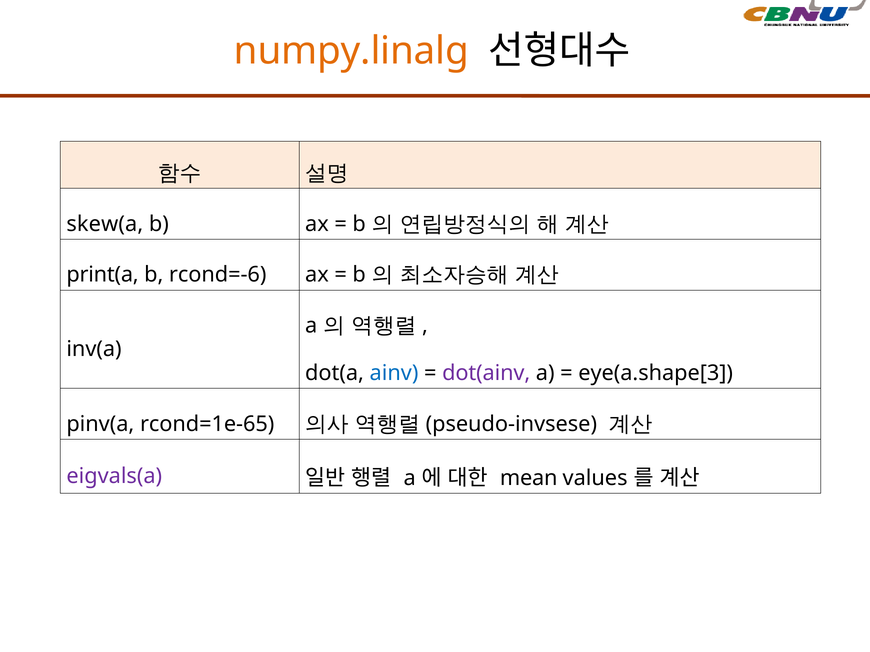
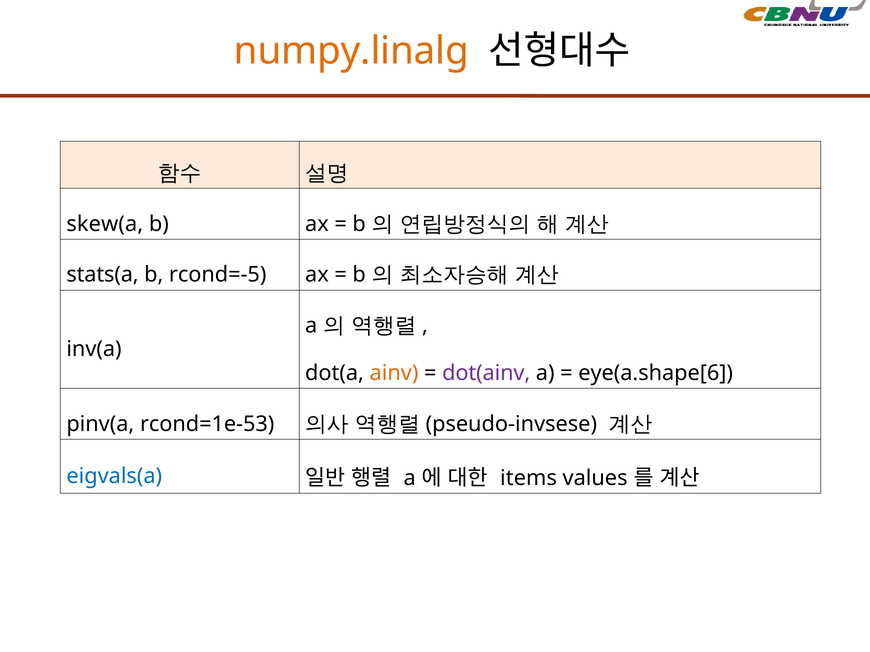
print(a: print(a -> stats(a (103, 275)
rcond=-6: rcond=-6 -> rcond=-5 (218, 275)
ainv colour: blue -> orange (394, 373)
eye(a.shape[3: eye(a.shape[3 -> eye(a.shape[6 (656, 373)
rcond=1e-65: rcond=1e-65 -> rcond=1e-53 (207, 424)
eigvals(a colour: purple -> blue (114, 477)
mean: mean -> items (529, 478)
